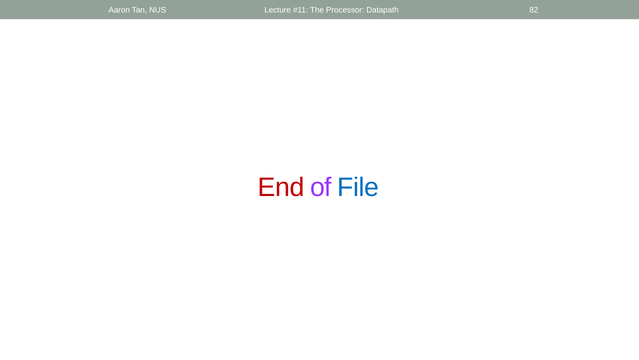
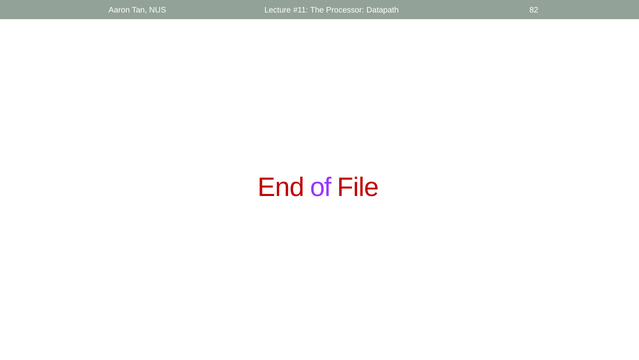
File colour: blue -> red (358, 187)
